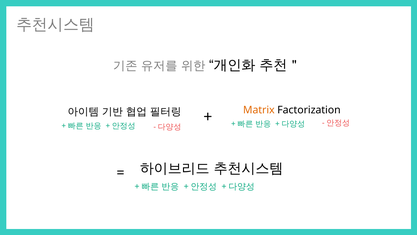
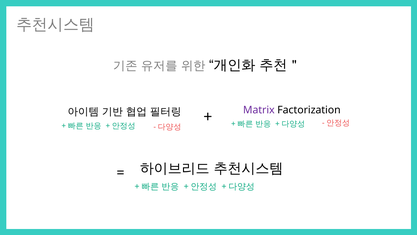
Matrix colour: orange -> purple (259, 110)
